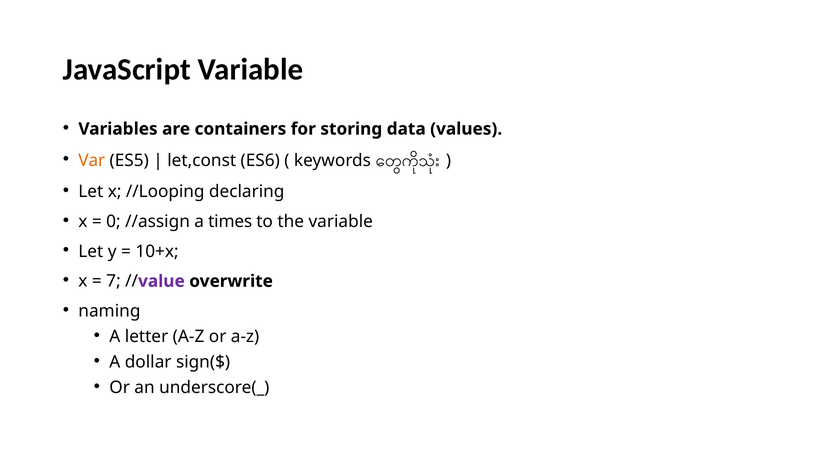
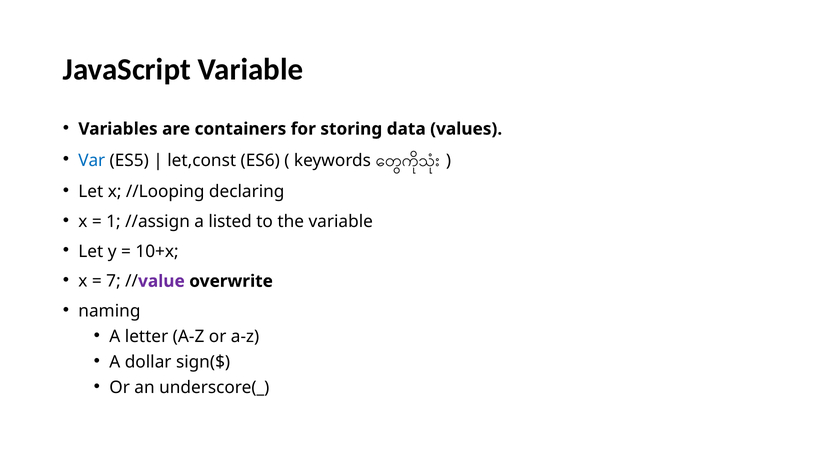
Var colour: orange -> blue (92, 160)
0: 0 -> 1 (113, 221)
times: times -> listed (230, 221)
